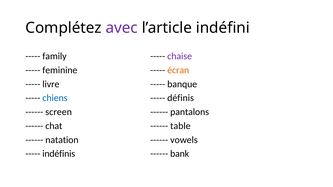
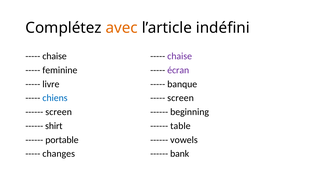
avec colour: purple -> orange (122, 28)
family: family -> chaise (55, 56)
écran colour: orange -> purple (178, 70)
définis: définis -> screen (181, 98)
pantalons: pantalons -> beginning (190, 112)
chat: chat -> shirt (54, 126)
natation: natation -> portable (62, 140)
indéfinis: indéfinis -> changes (59, 154)
